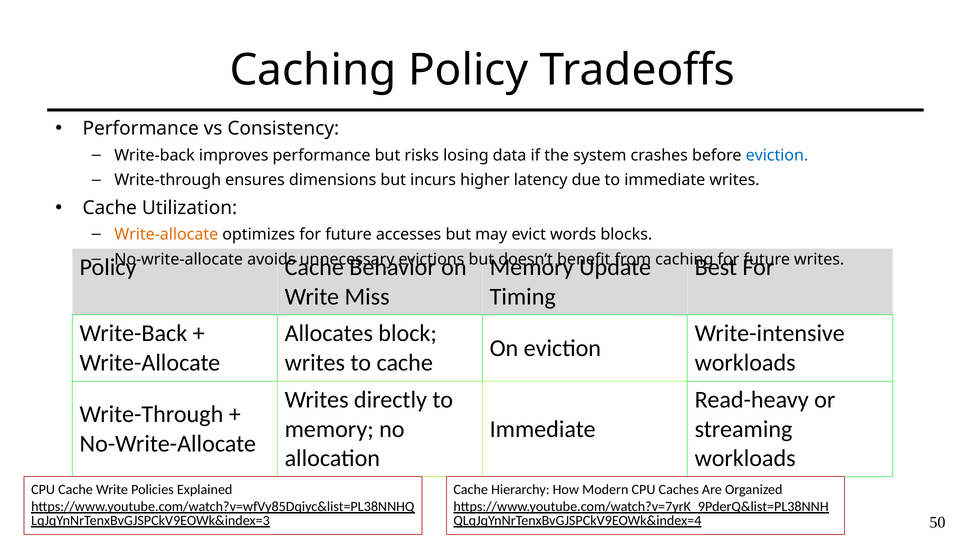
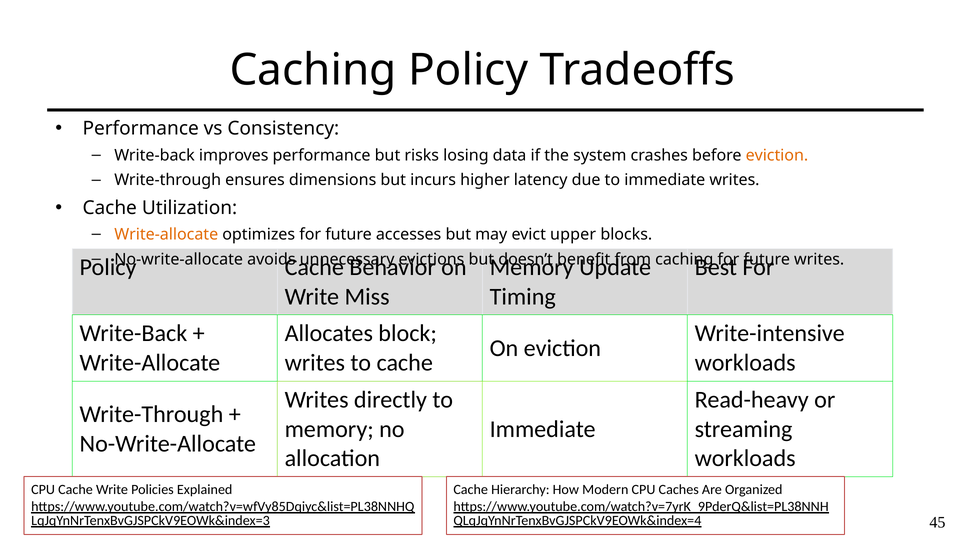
eviction colour: blue -> orange (777, 155)
words: words -> upper (573, 234)
50: 50 -> 45 (937, 522)
